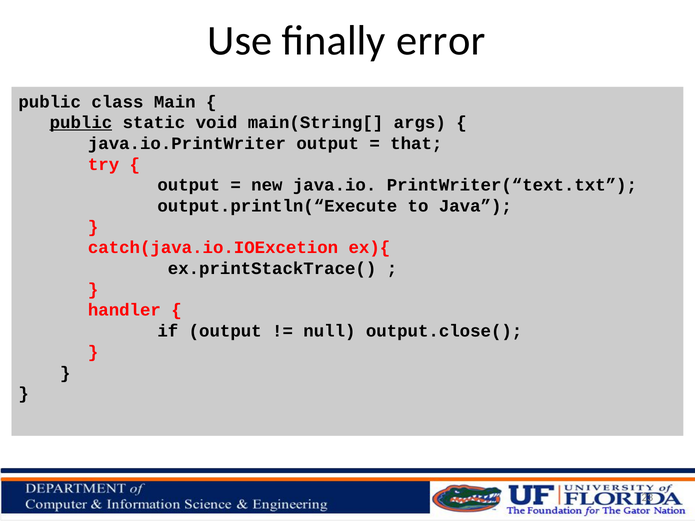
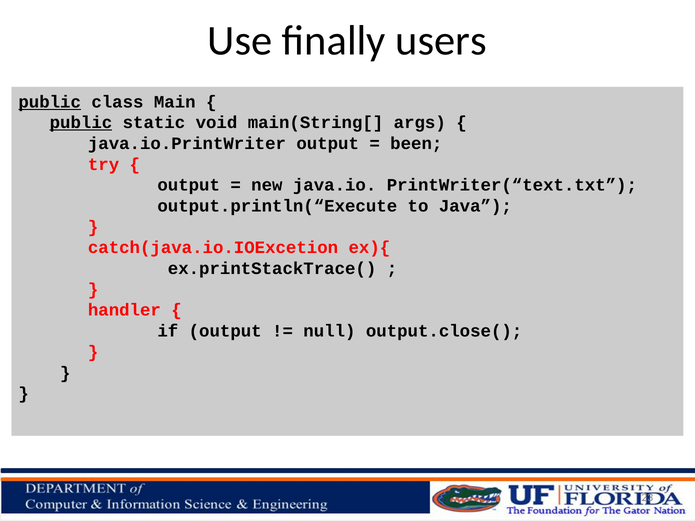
error: error -> users (441, 41)
public underline: none -> present (50, 102)
that: that -> been (416, 144)
